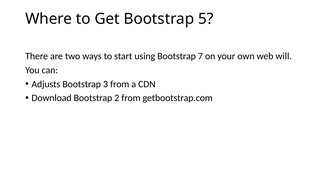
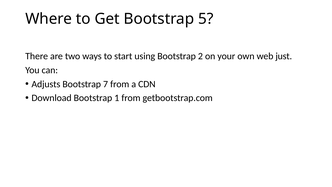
7: 7 -> 2 (200, 56)
will: will -> just (284, 56)
3: 3 -> 7 (106, 84)
2: 2 -> 1 (117, 98)
